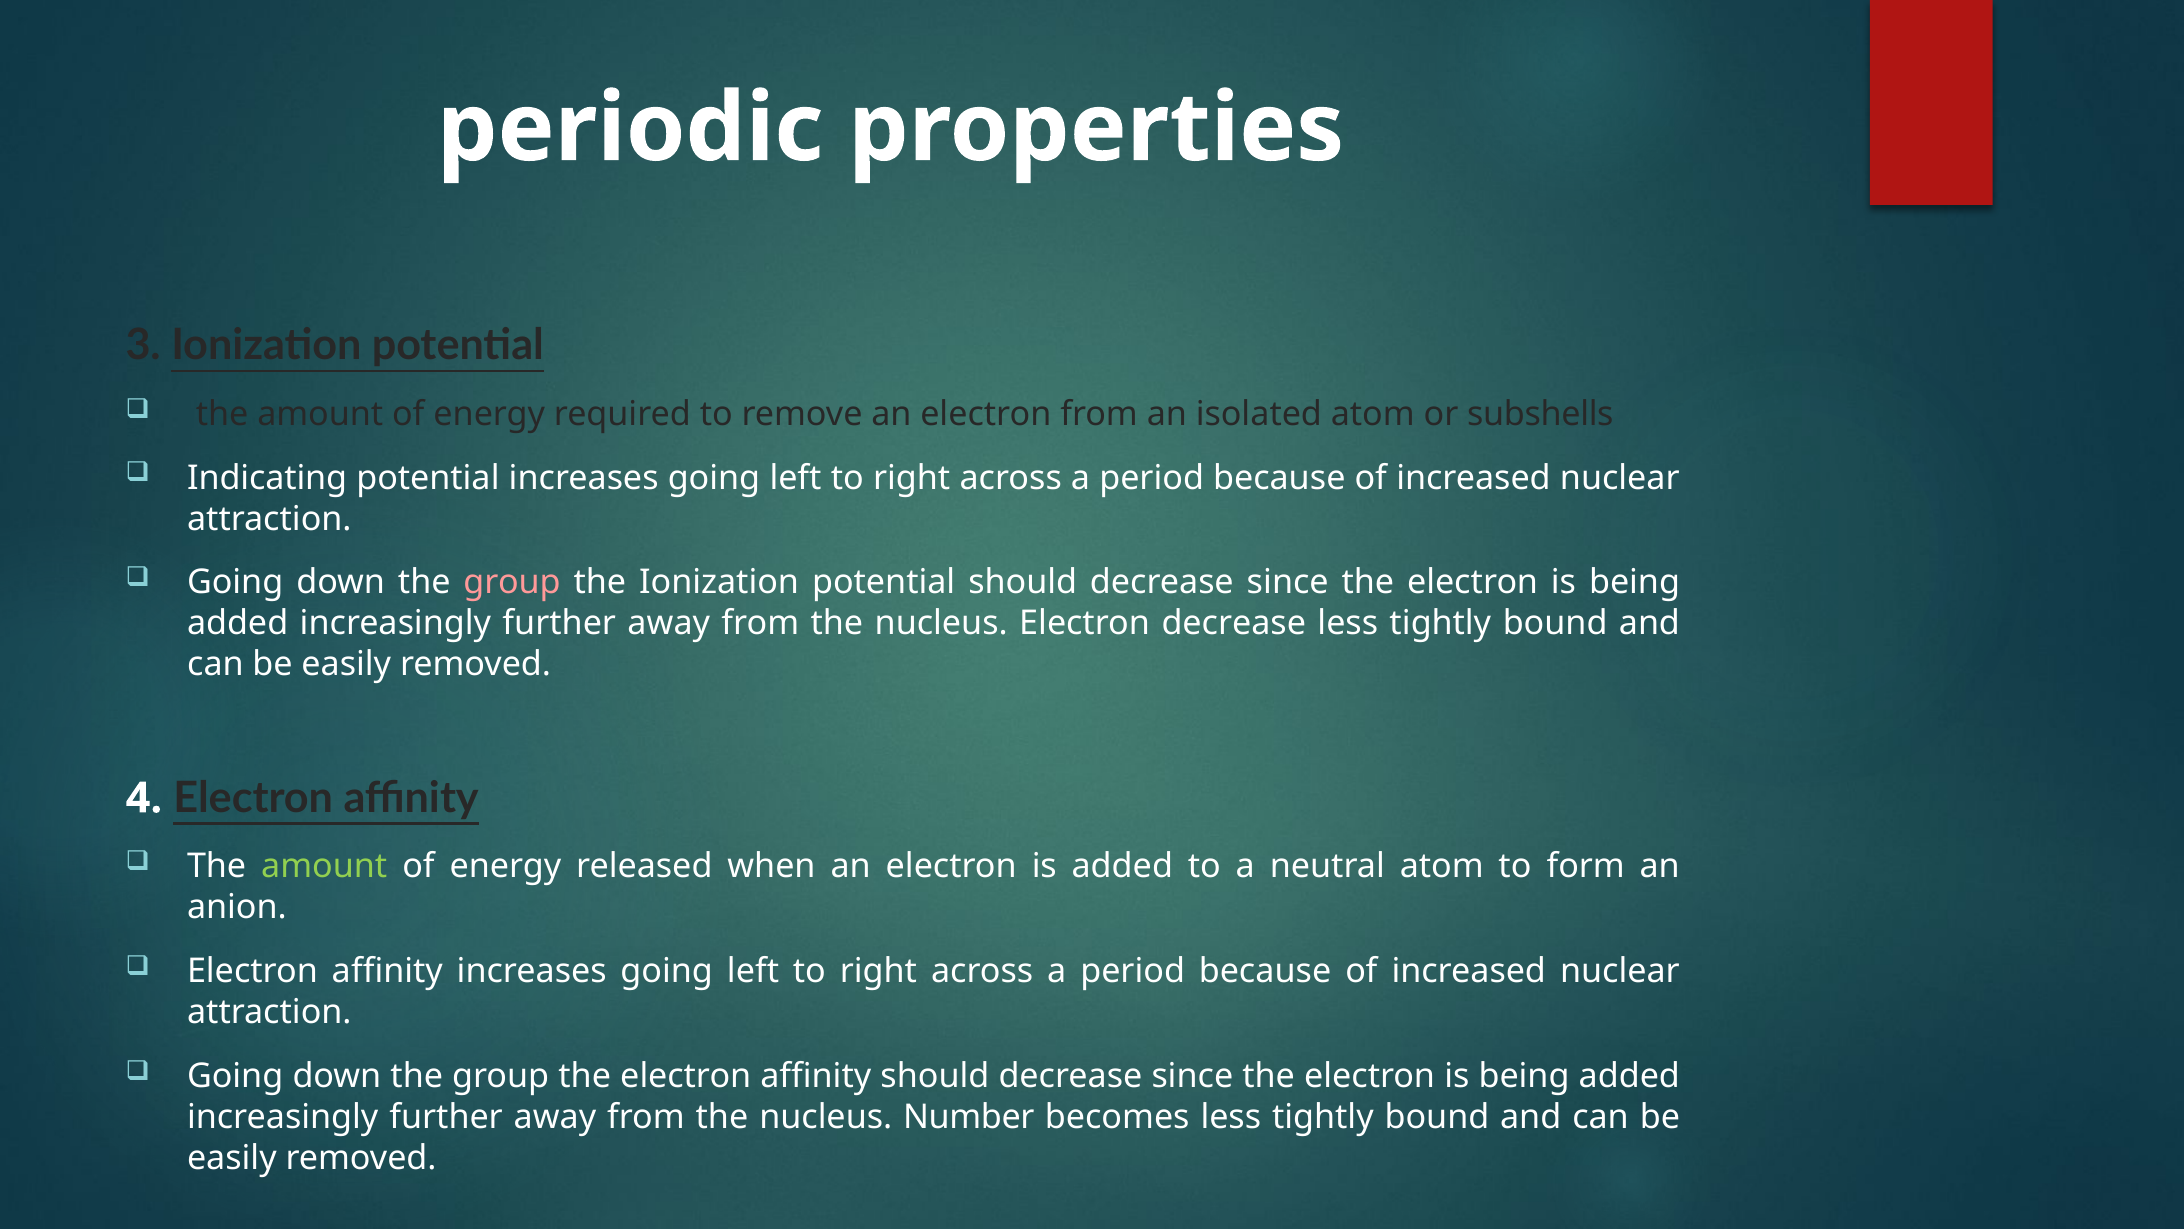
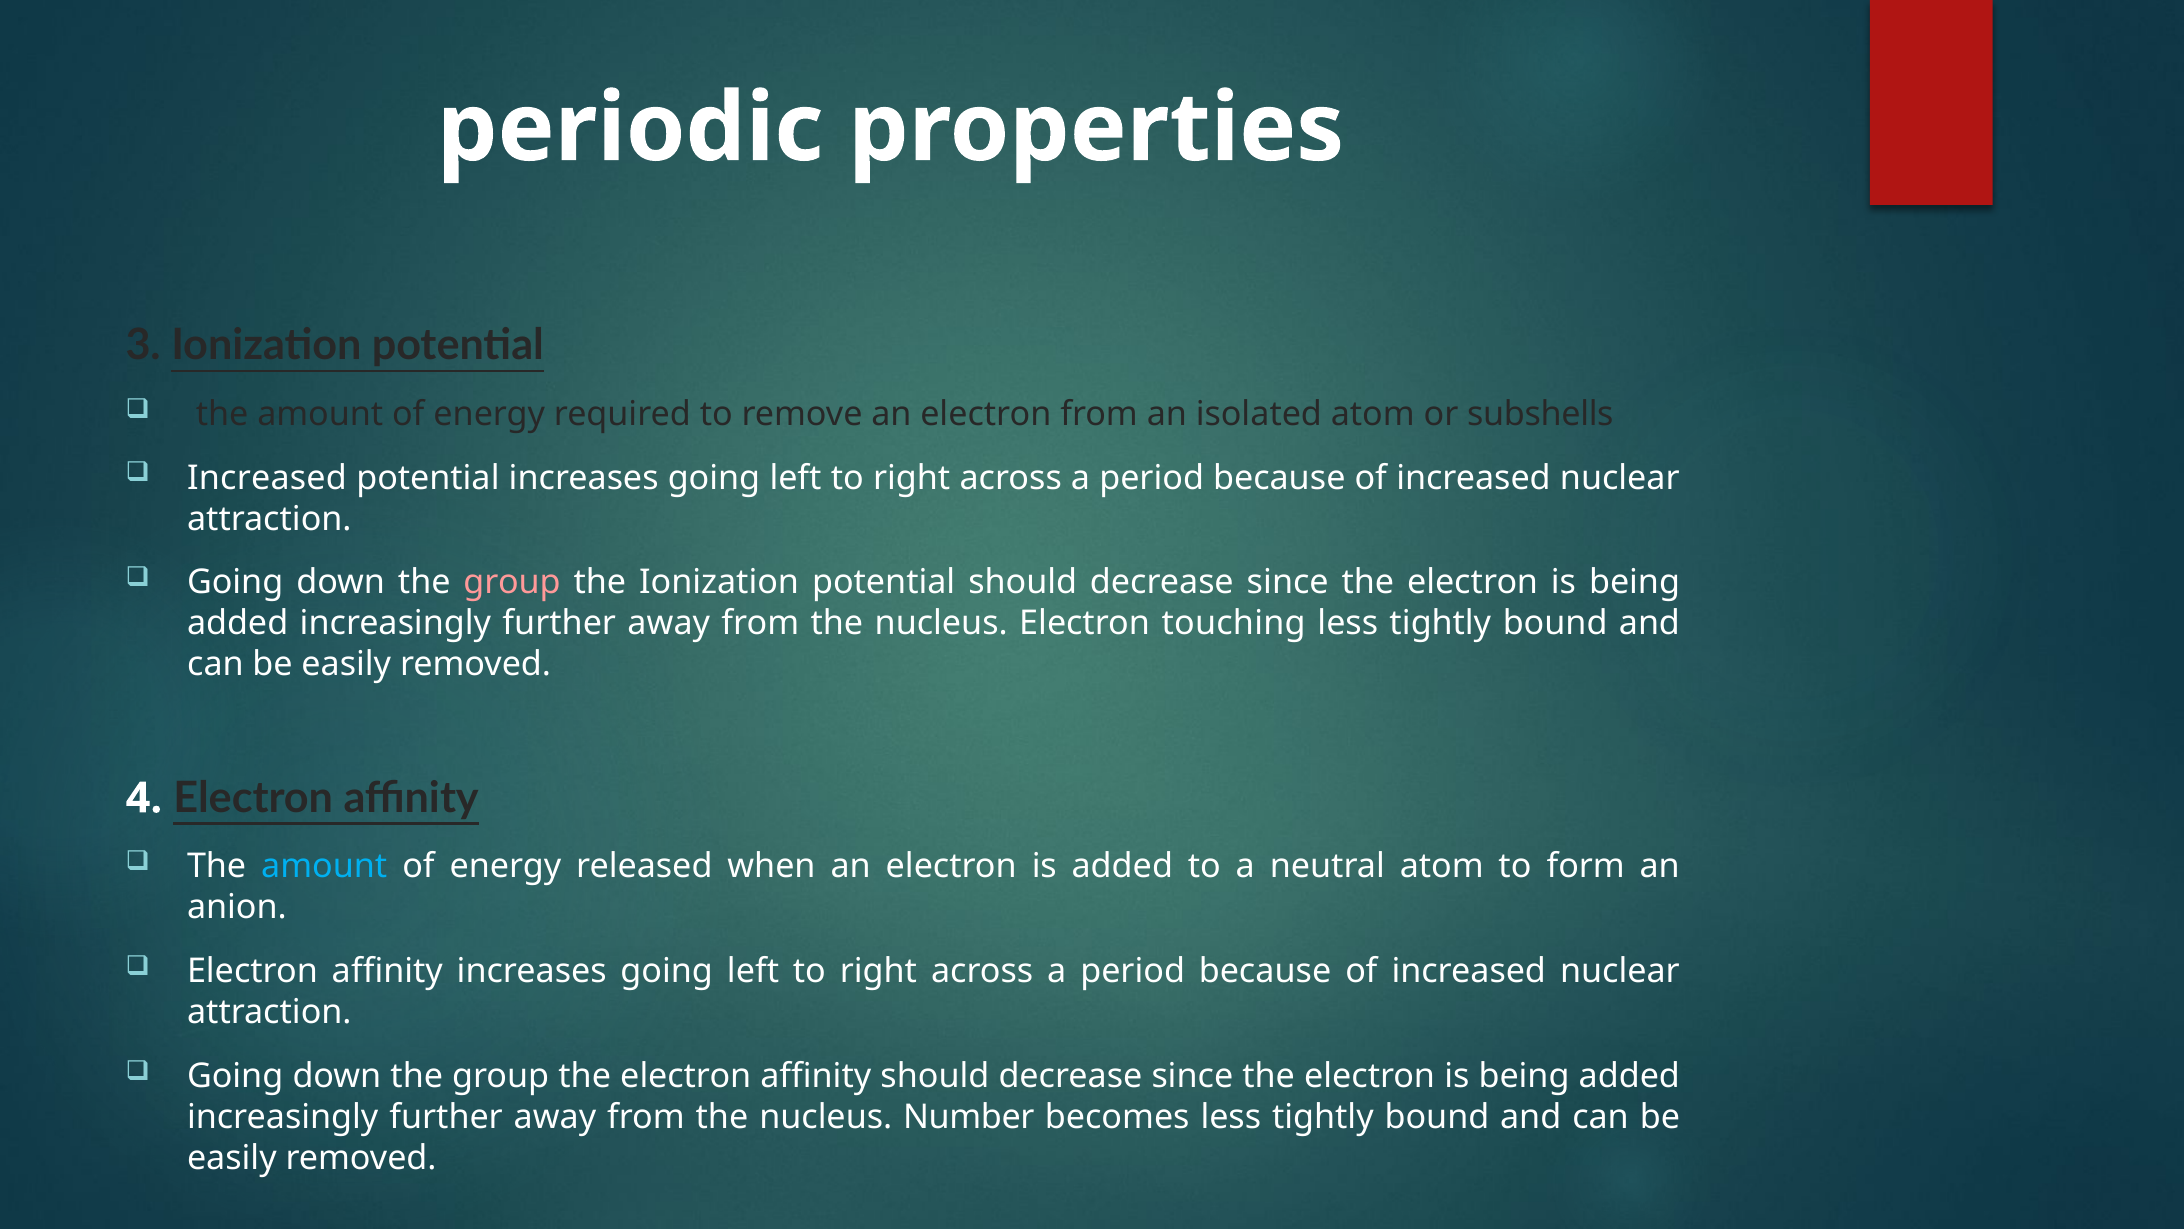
Indicating: Indicating -> Increased (267, 478)
Electron decrease: decrease -> touching (1234, 623)
amount colour: light green -> light blue (324, 866)
